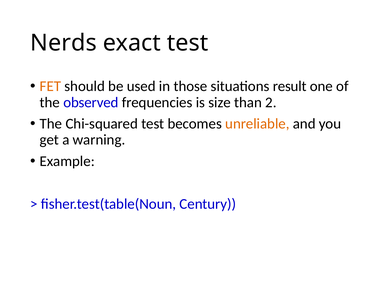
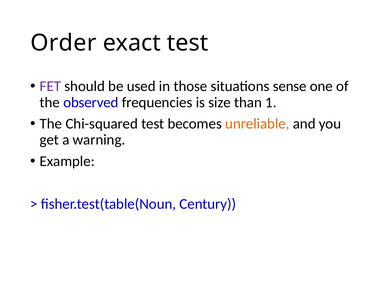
Nerds: Nerds -> Order (63, 43)
FET colour: orange -> purple (50, 86)
result: result -> sense (290, 86)
2: 2 -> 1 (271, 102)
